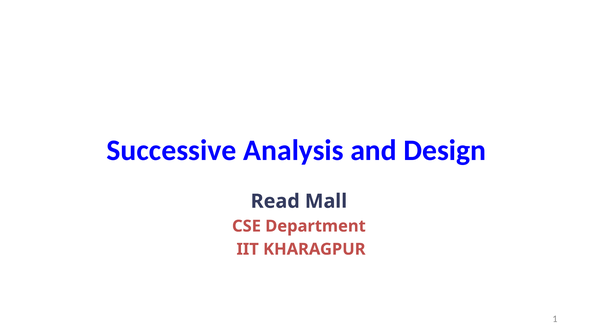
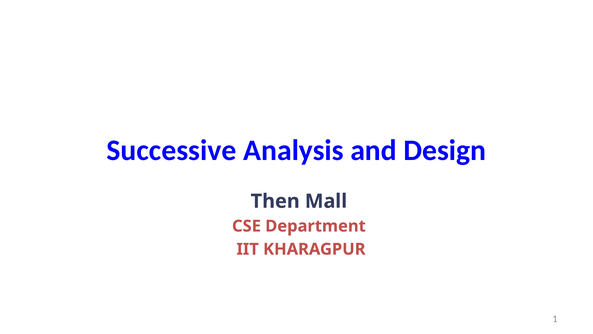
Read: Read -> Then (275, 201)
